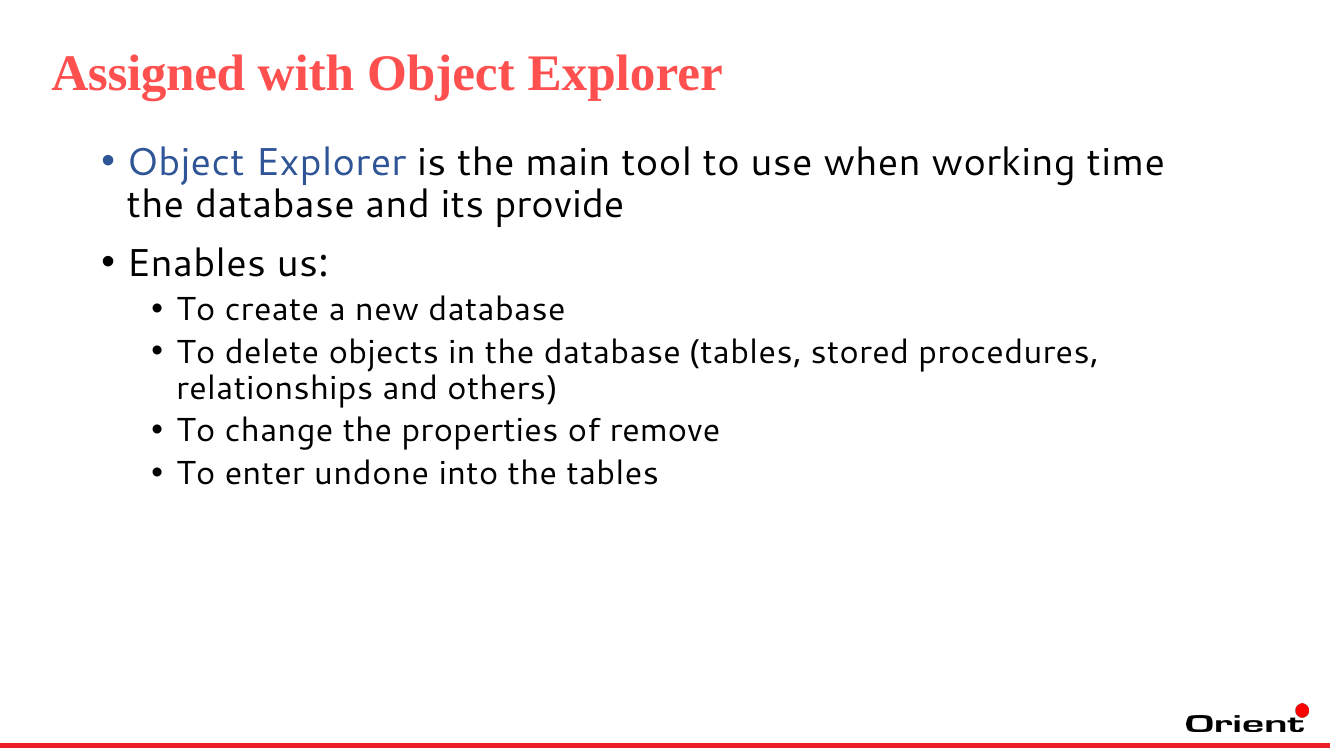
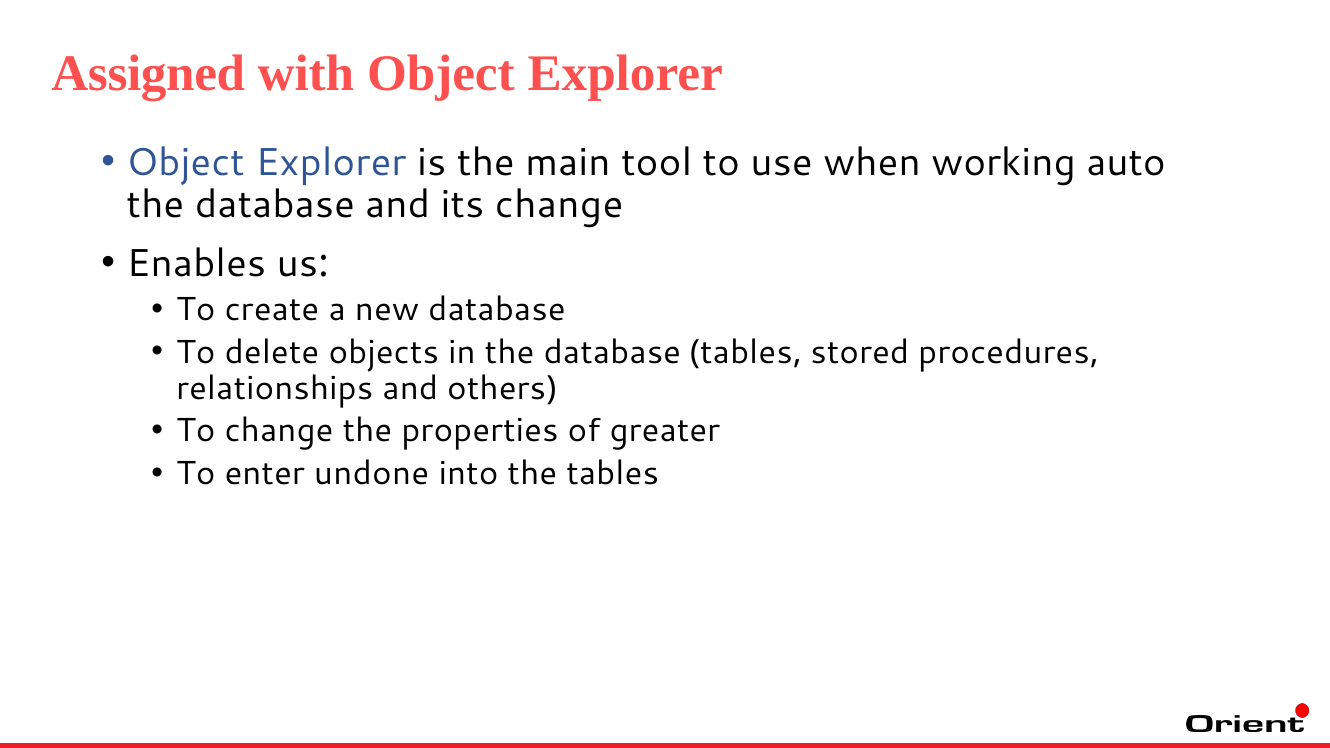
time: time -> auto (1126, 162)
its provide: provide -> change (559, 204)
remove: remove -> greater (665, 431)
